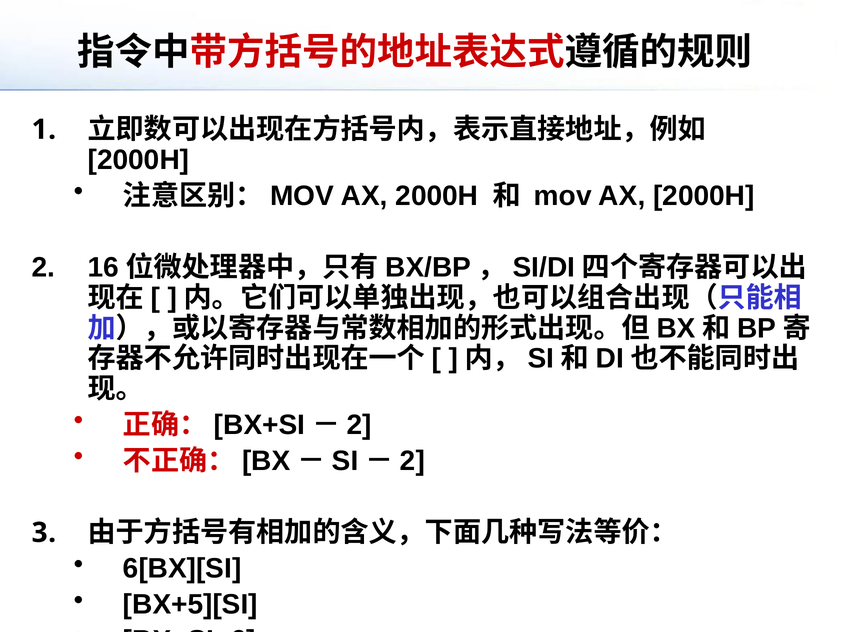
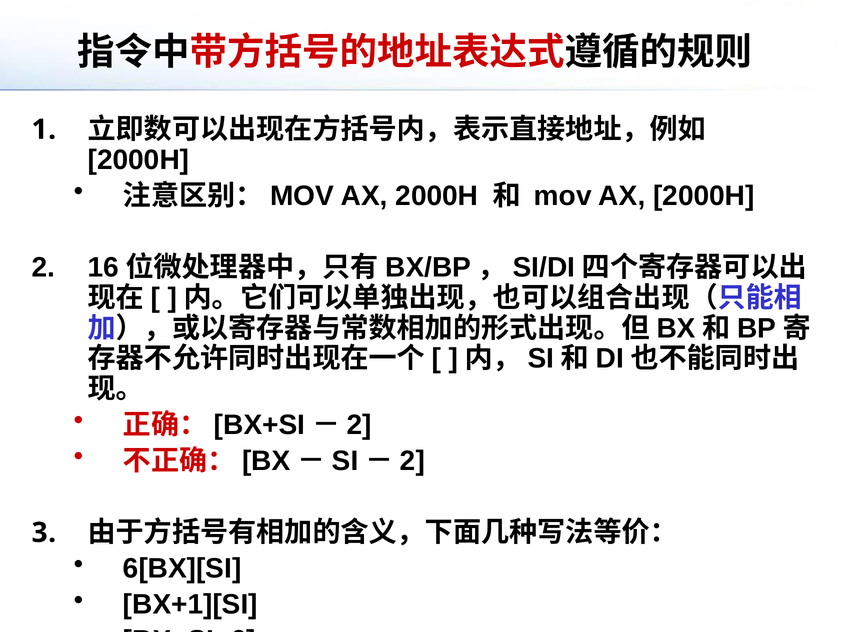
BX+5][SI: BX+5][SI -> BX+1][SI (190, 605)
